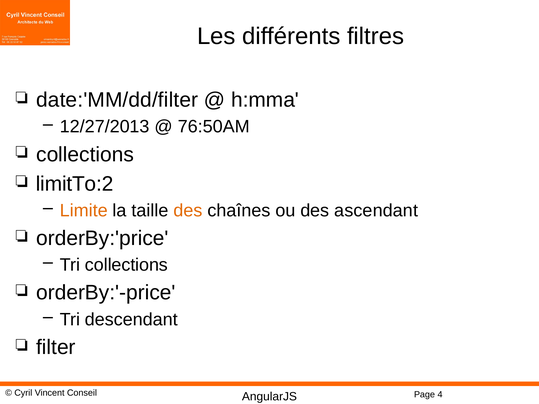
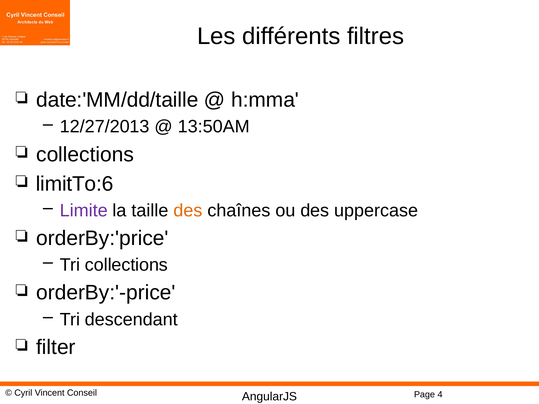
date:'MM/dd/filter: date:'MM/dd/filter -> date:'MM/dd/taille (117, 100)
76:50AM: 76:50AM -> 13:50AM (214, 127)
limitTo:2: limitTo:2 -> limitTo:6 (75, 184)
Limite colour: orange -> purple (84, 211)
ascendant: ascendant -> uppercase (376, 211)
